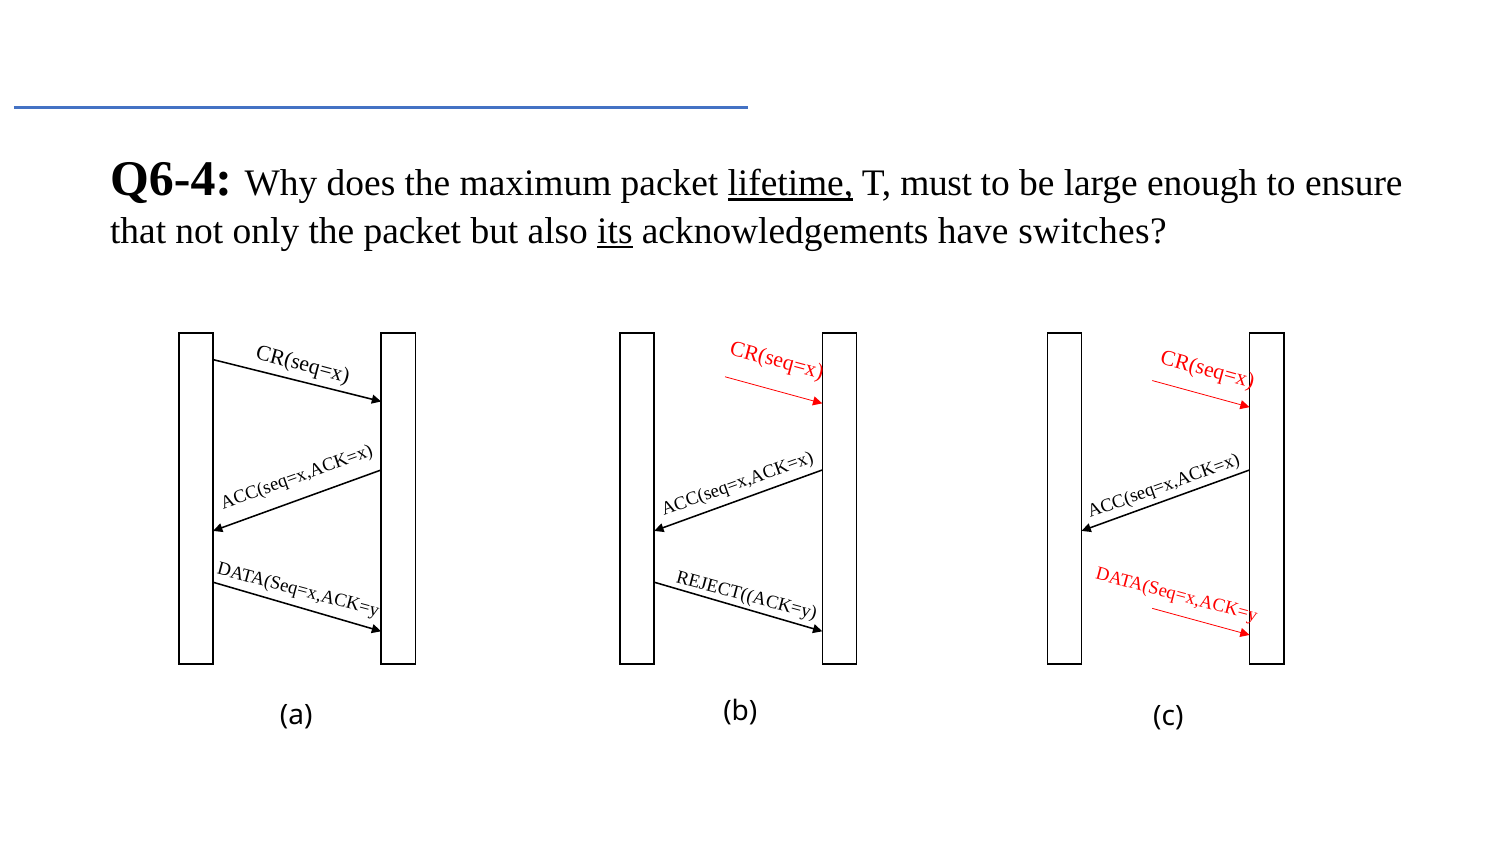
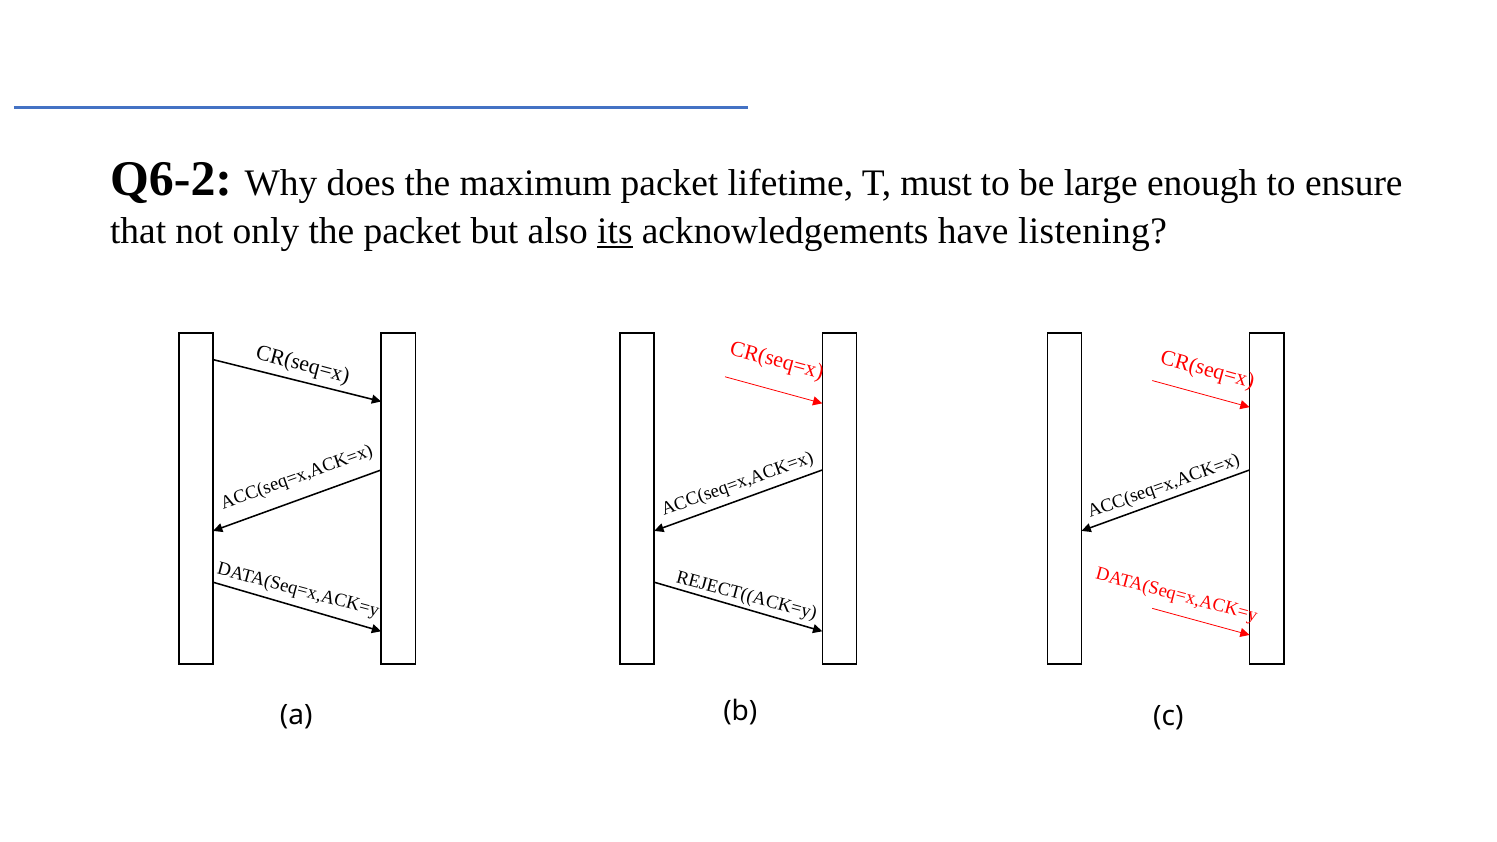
Q6-4: Q6-4 -> Q6-2 (171, 179)
lifetime underline: present -> none (790, 183)
switches: switches -> listening (1092, 231)
